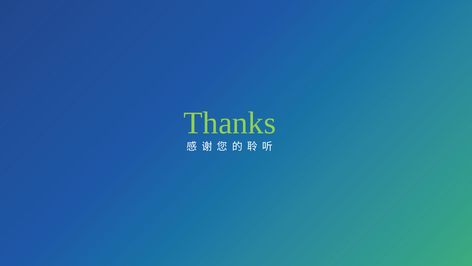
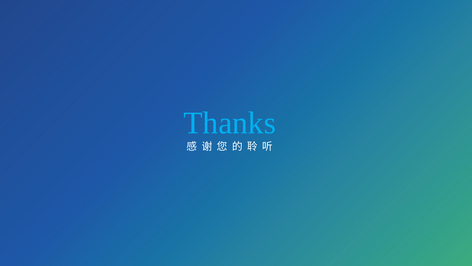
Thanks colour: light green -> light blue (230, 123)
